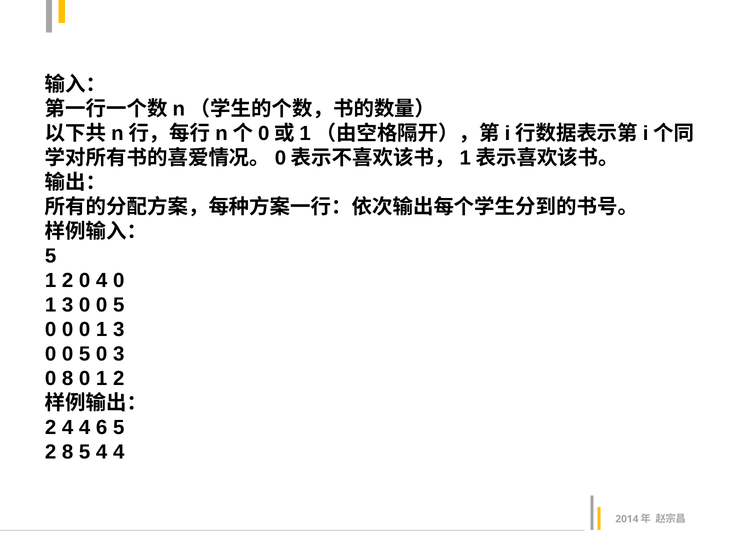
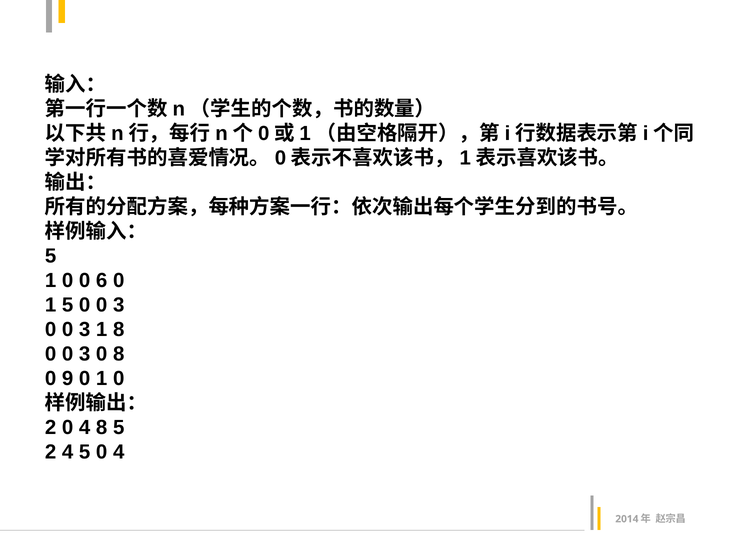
2: 2 -> 0 (68, 281)
0 4: 4 -> 6 (102, 281)
3: 3 -> 5 (68, 305)
5: 5 -> 3 (119, 305)
0: 0 -> 3 (85, 330)
3: 3 -> 8 (119, 330)
5: 5 -> 3 (85, 354)
0 3: 3 -> 8 (119, 354)
0 8: 8 -> 9 (68, 379)
0 1 2: 2 -> 0 (119, 379)
2 4: 4 -> 0 (68, 428)
4 6: 6 -> 8 (102, 428)
2 8: 8 -> 4 (68, 452)
4: 4 -> 0 (102, 452)
